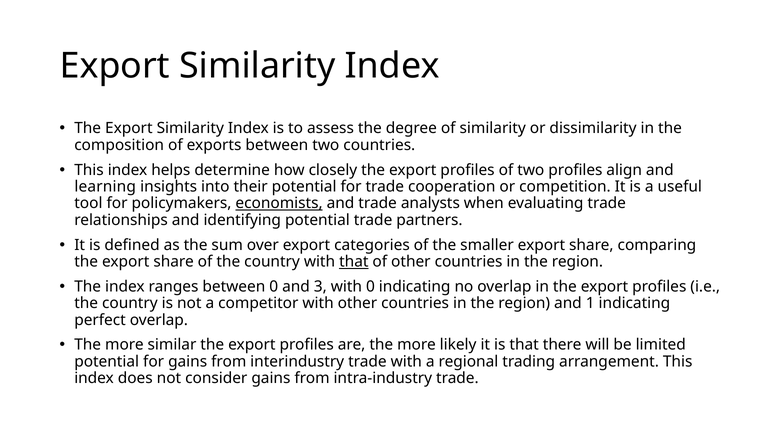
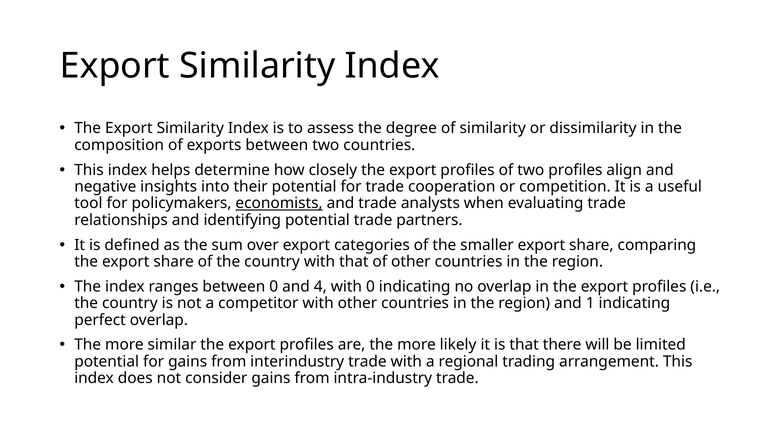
learning: learning -> negative (105, 187)
that underline: present -> none (354, 262)
3: 3 -> 4 (320, 286)
